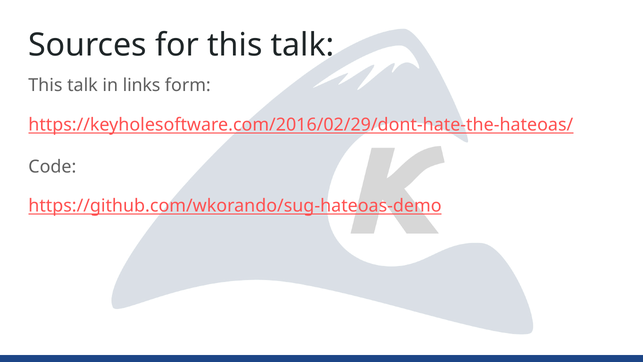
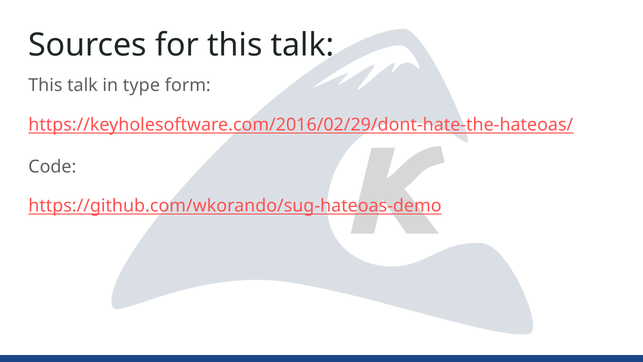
links: links -> type (141, 85)
